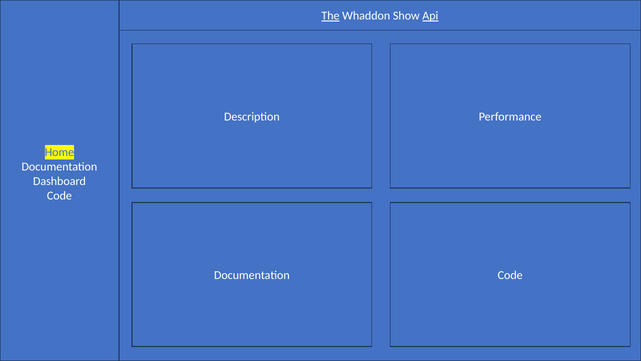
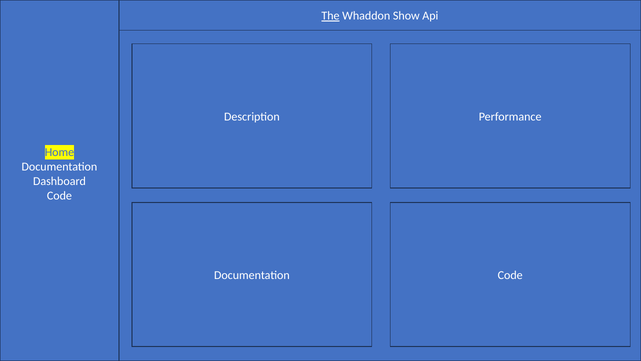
Api underline: present -> none (430, 16)
